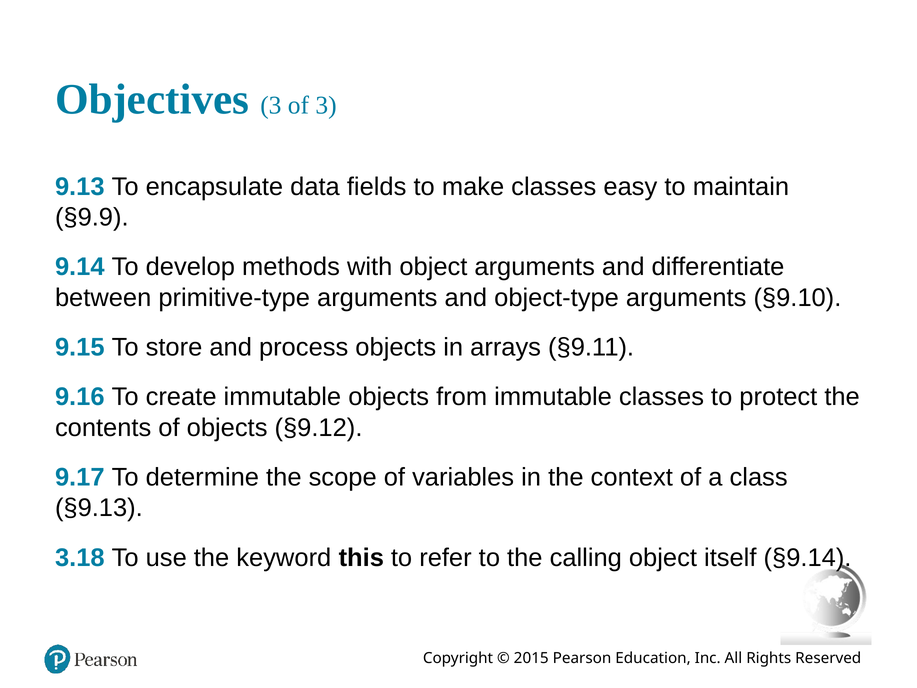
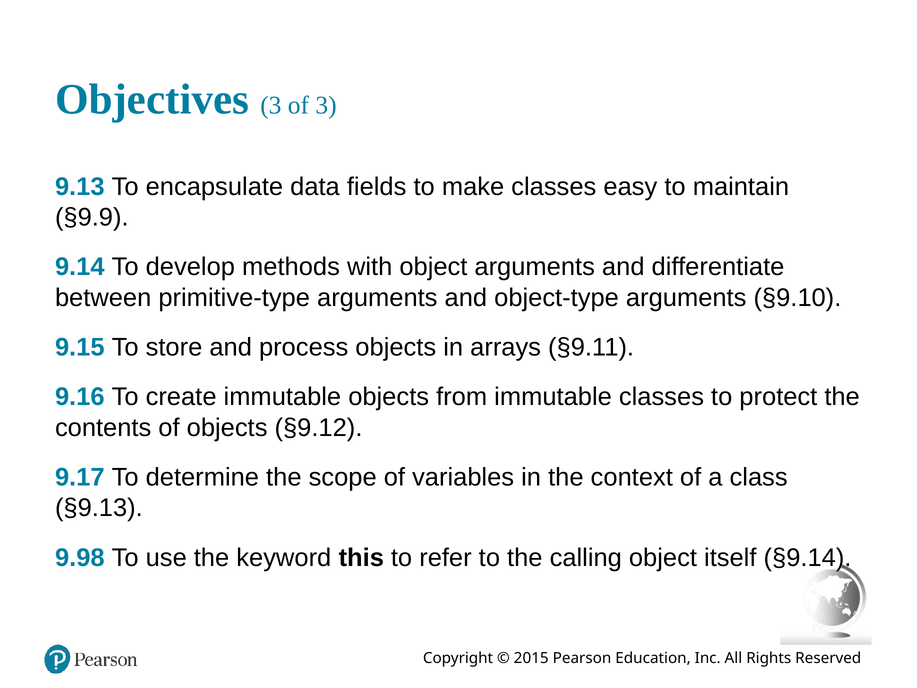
3.18: 3.18 -> 9.98 (80, 557)
